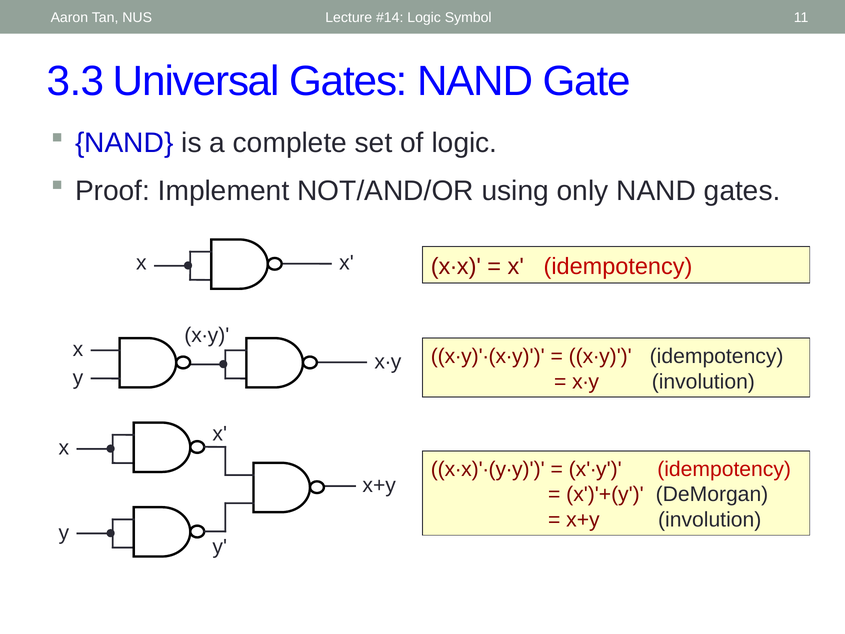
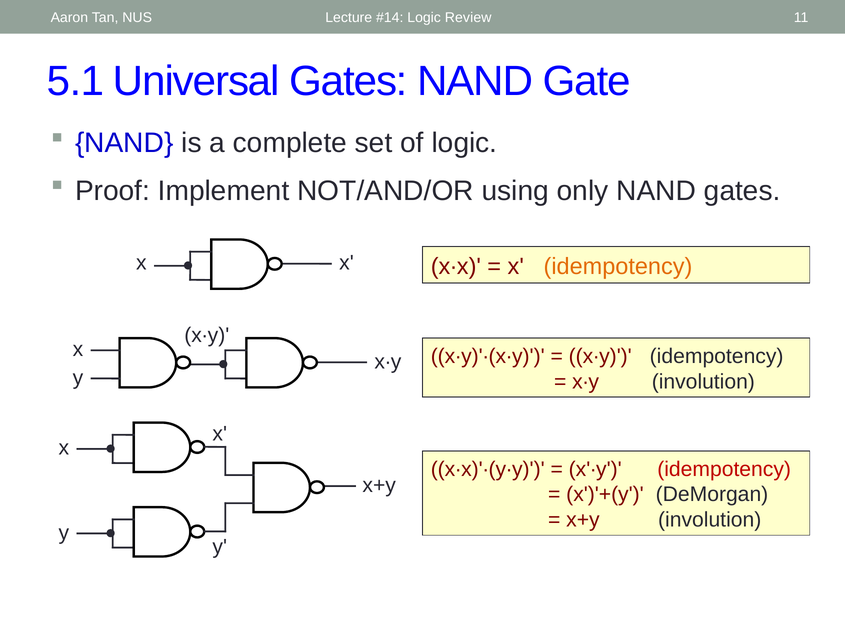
Symbol: Symbol -> Review (468, 18)
3.3: 3.3 -> 5.1 (76, 81)
idempotency colour: red -> orange (618, 266)
